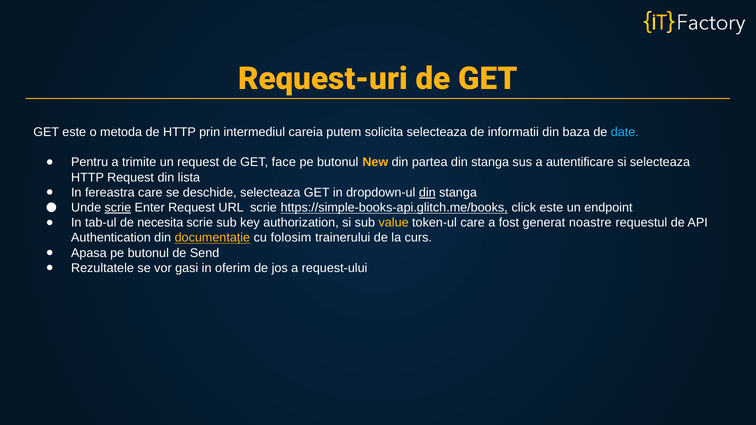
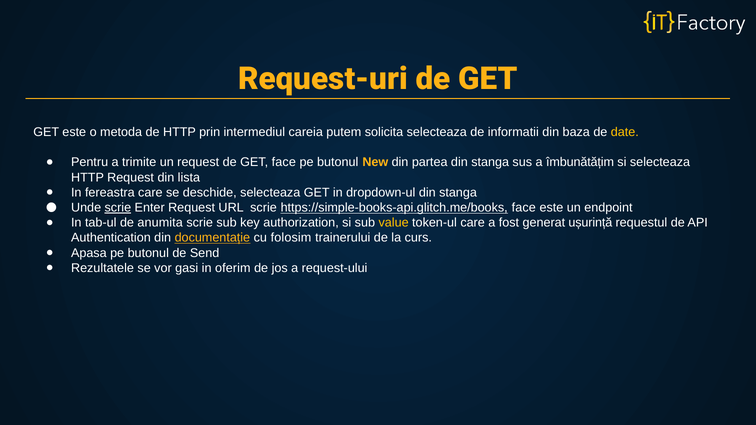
date colour: light blue -> yellow (625, 132)
autentificare: autentificare -> îmbunătățim (580, 162)
din underline: present -> none (427, 193)
https://simple-books-api.glitch.me/books click: click -> face (524, 208)
necesita: necesita -> anumita (160, 223)
noastre: noastre -> ușurință (590, 223)
